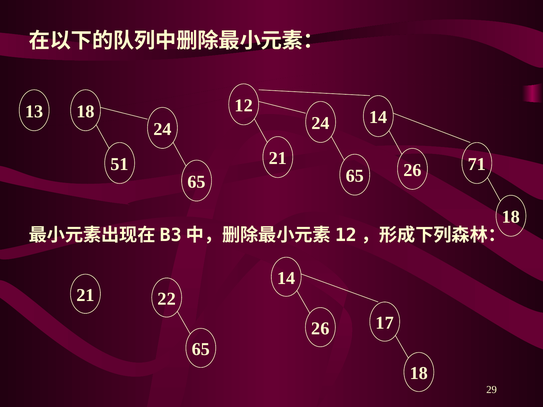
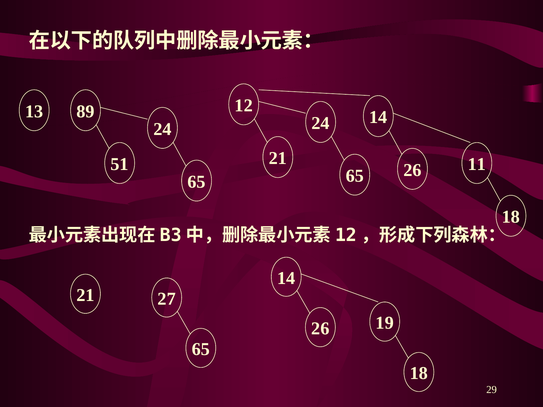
13 18: 18 -> 89 (86, 112)
71: 71 -> 11 (477, 164)
22: 22 -> 27 (167, 299)
17: 17 -> 19 (385, 323)
